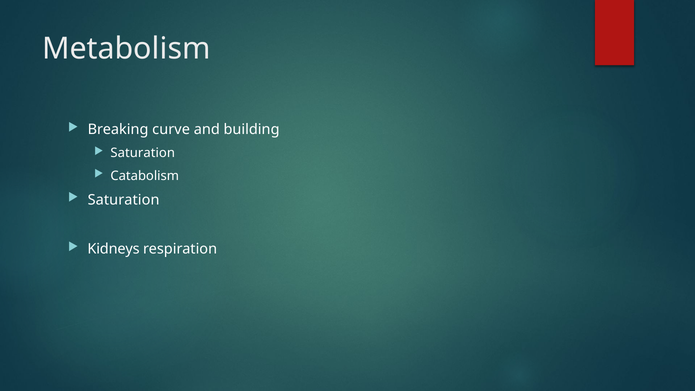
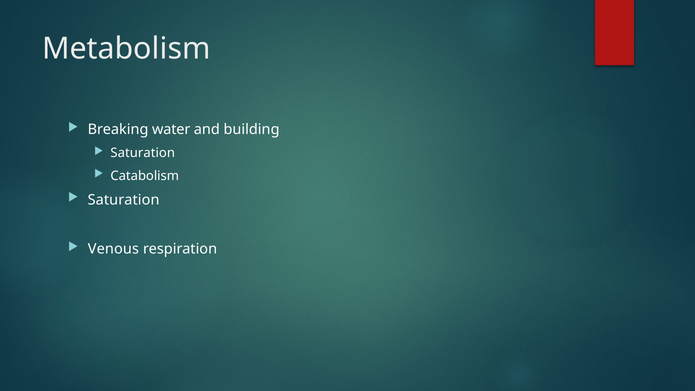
curve: curve -> water (171, 129)
Kidneys: Kidneys -> Venous (113, 249)
